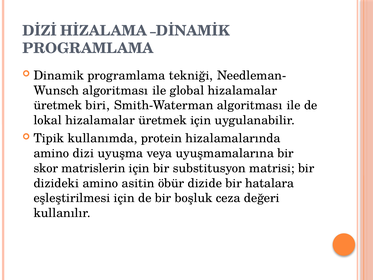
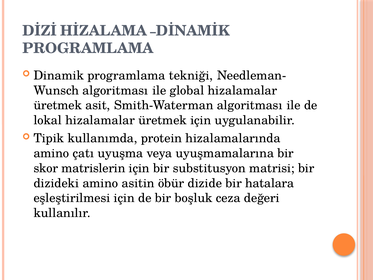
biri: biri -> asit (98, 105)
dizi: dizi -> çatı (83, 153)
